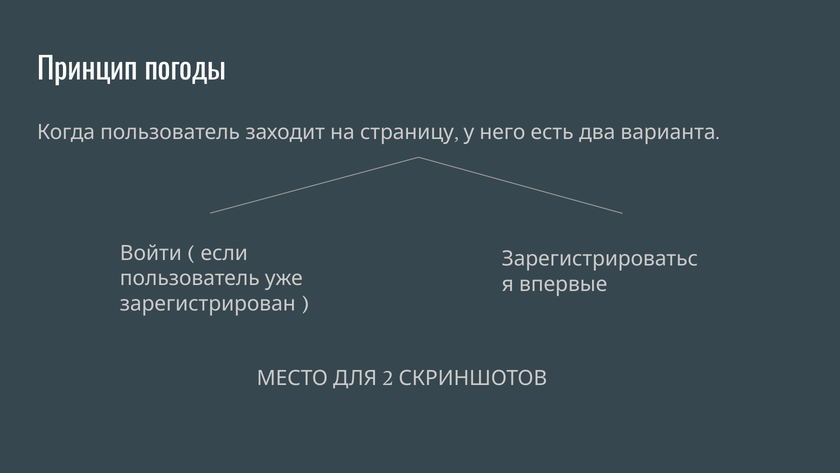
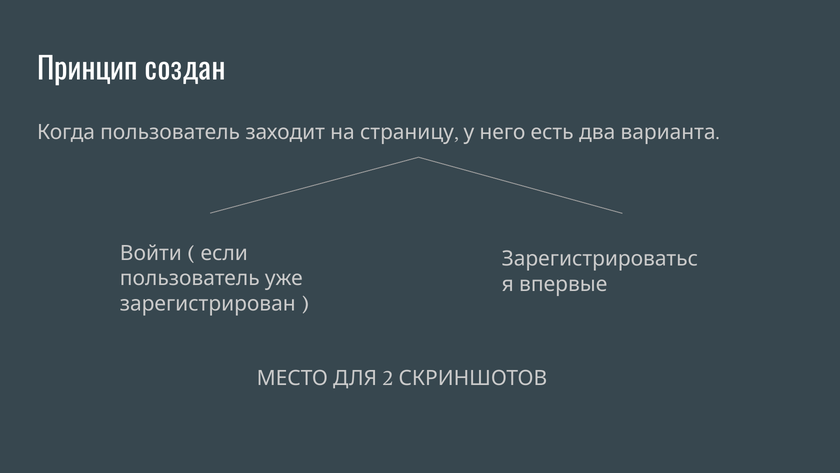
погоды: погоды -> создан (185, 70)
